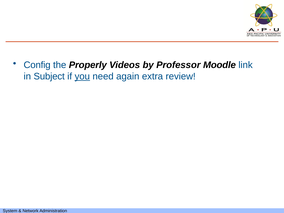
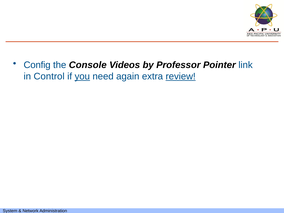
Properly: Properly -> Console (88, 65)
Moodle: Moodle -> Pointer (219, 65)
Subject: Subject -> Control (49, 76)
review underline: none -> present (181, 76)
